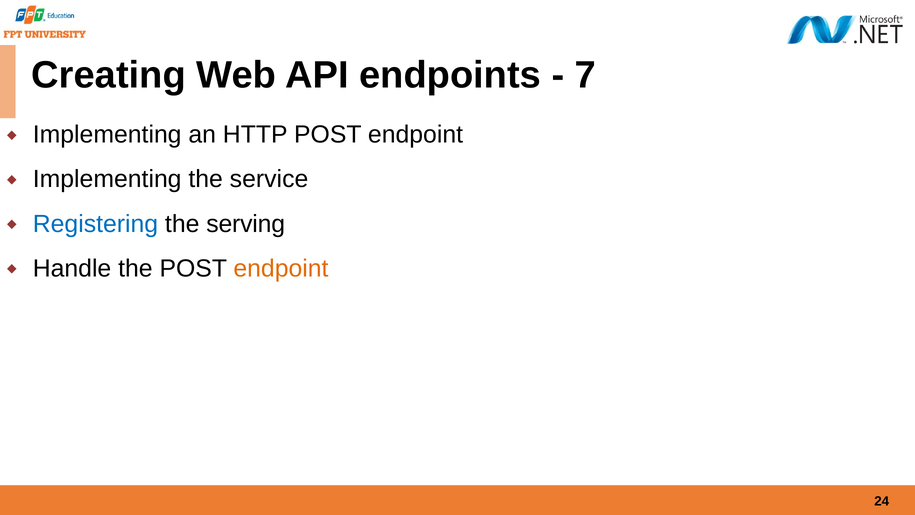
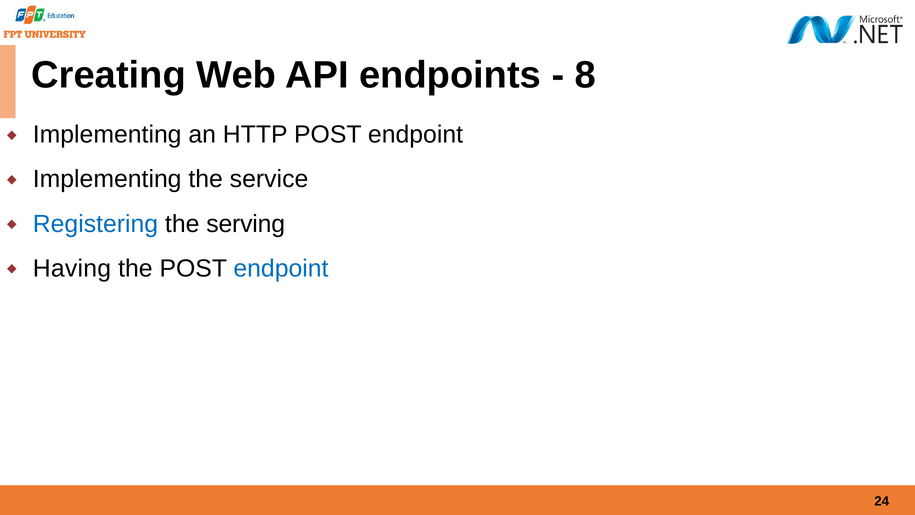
7: 7 -> 8 (585, 75)
Handle: Handle -> Having (72, 268)
endpoint colour: orange -> blue (281, 268)
